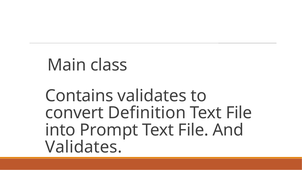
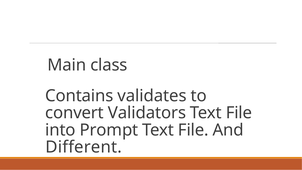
Definition: Definition -> Validators (147, 113)
Validates: Validates -> Different (84, 147)
